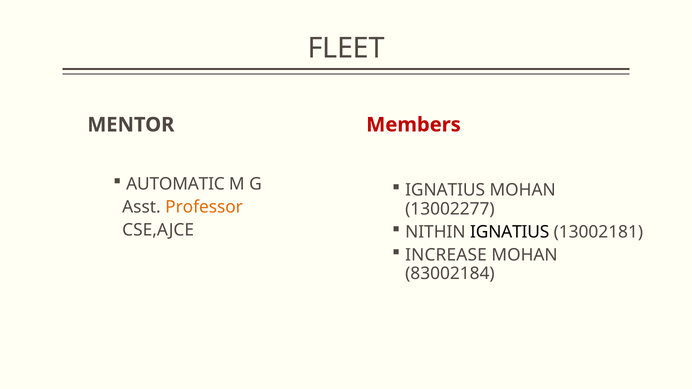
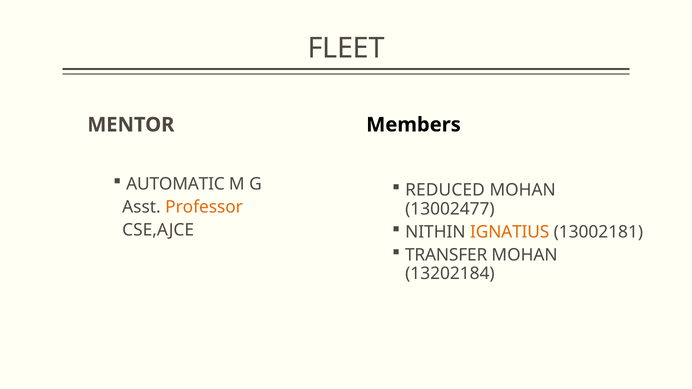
Members colour: red -> black (414, 125)
IGNATIUS: IGNATIUS -> REDUCED (445, 190)
13002277: 13002277 -> 13002477 (450, 209)
IGNATIUS colour: black -> orange (510, 232)
INCREASE: INCREASE -> TRANSFER (446, 255)
83002184: 83002184 -> 13202184 (450, 274)
